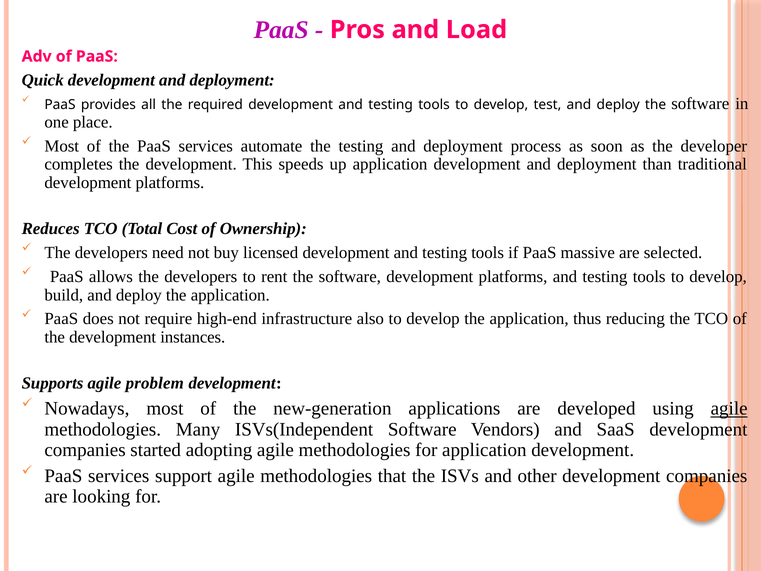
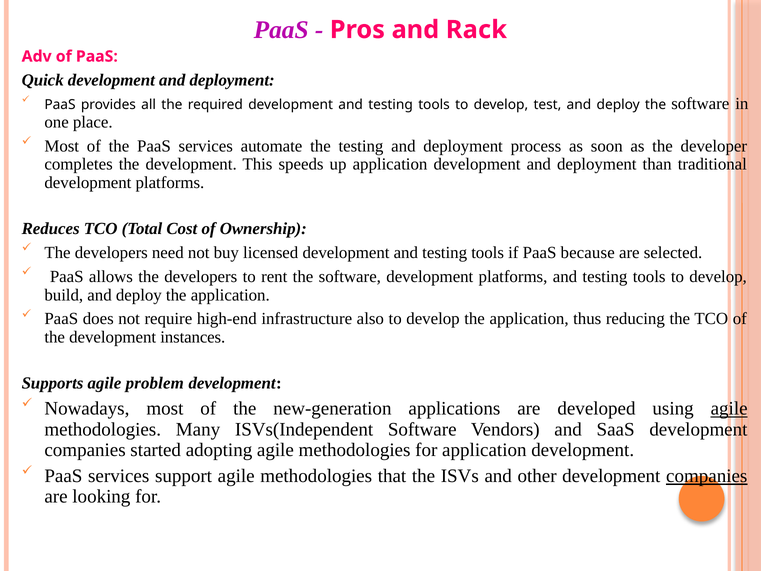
Load: Load -> Rack (476, 30)
massive: massive -> because (588, 253)
companies underline: none -> present (707, 476)
